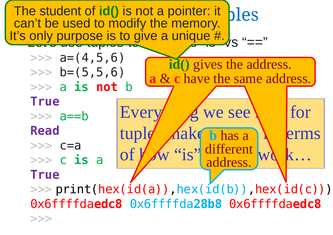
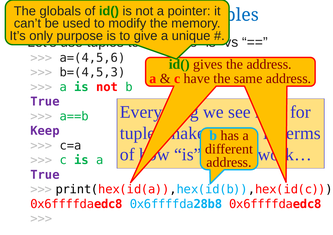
student: student -> globals (60, 11)
b=(5,5,6: b=(5,5,6 -> b=(4,5,3 (92, 72)
Read: Read -> Keep (45, 131)
